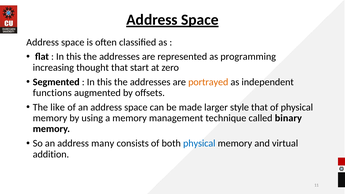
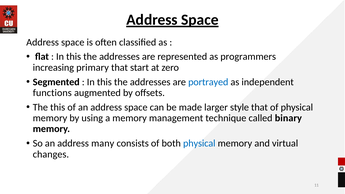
programming: programming -> programmers (248, 57)
thought: thought -> primary (93, 68)
portrayed colour: orange -> blue (208, 82)
The like: like -> this (58, 107)
addition: addition -> changes (51, 154)
